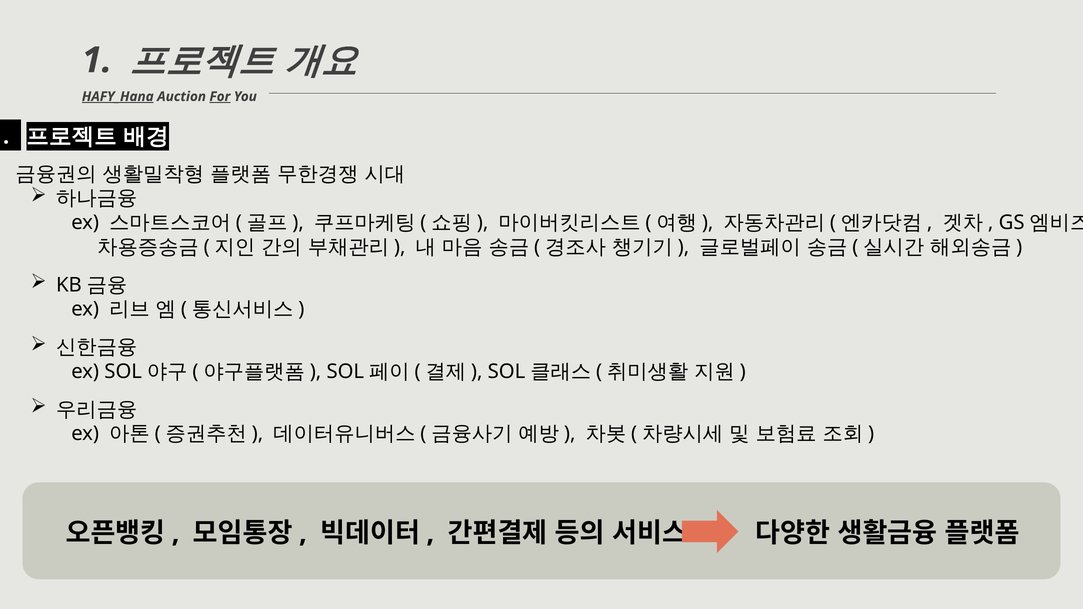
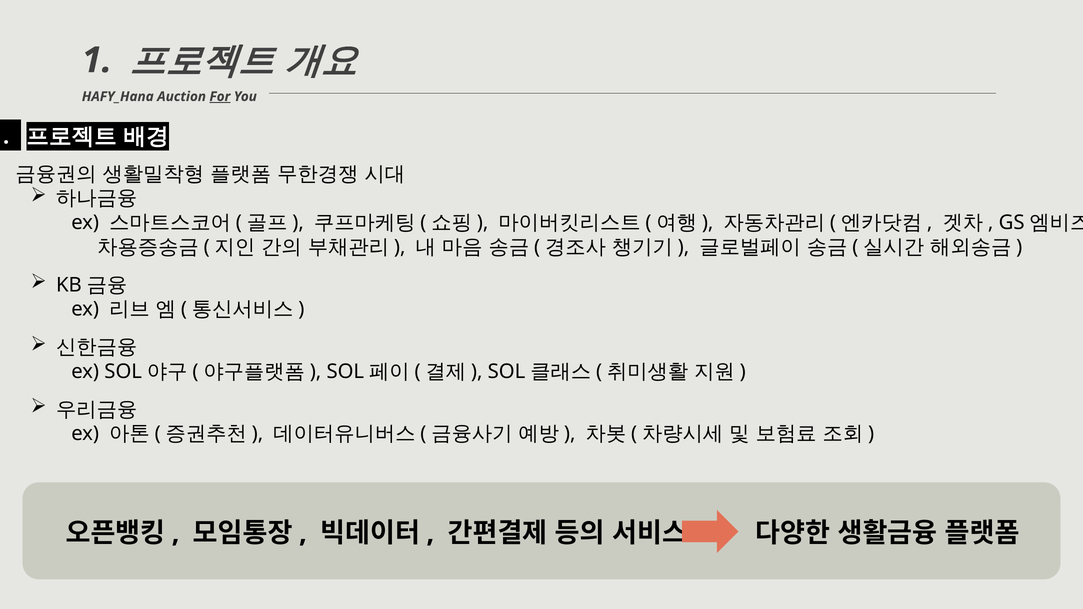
HAFY_Hana underline: present -> none (118, 97)
